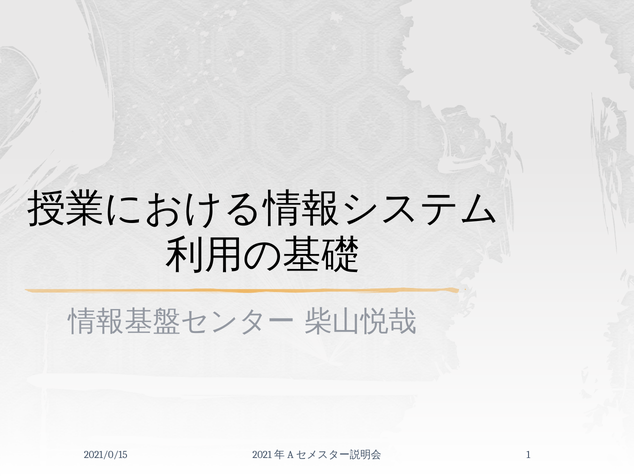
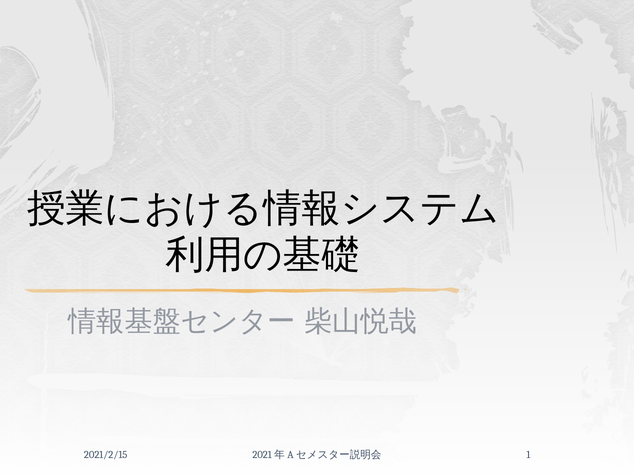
2021/0/15: 2021/0/15 -> 2021/2/15 (106, 454)
